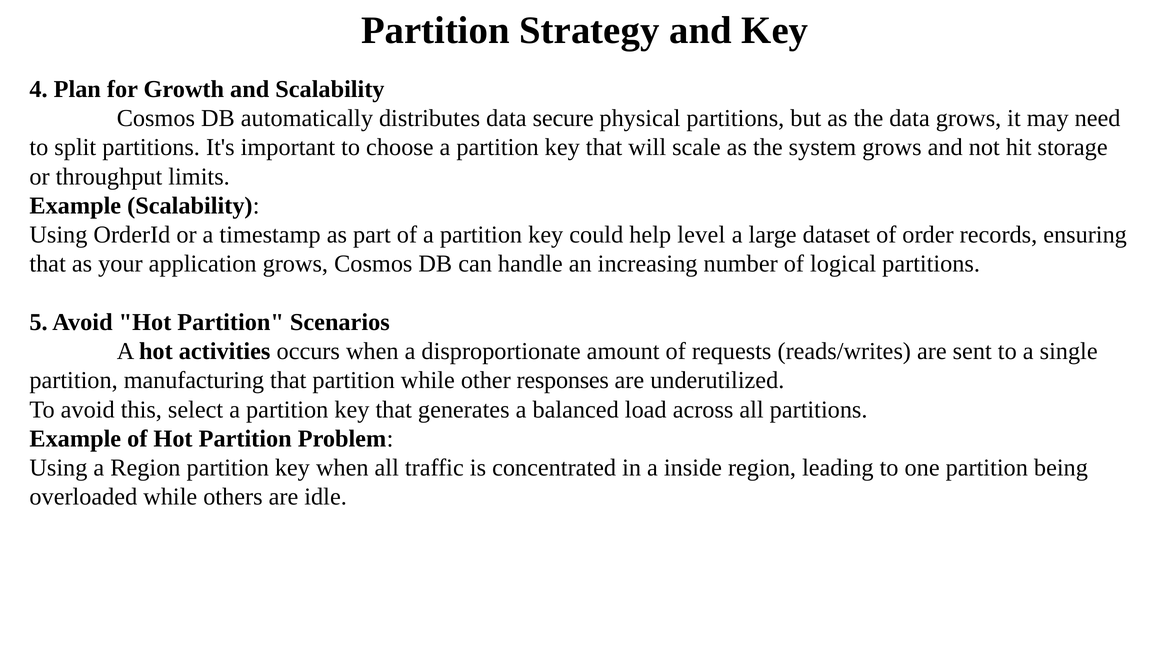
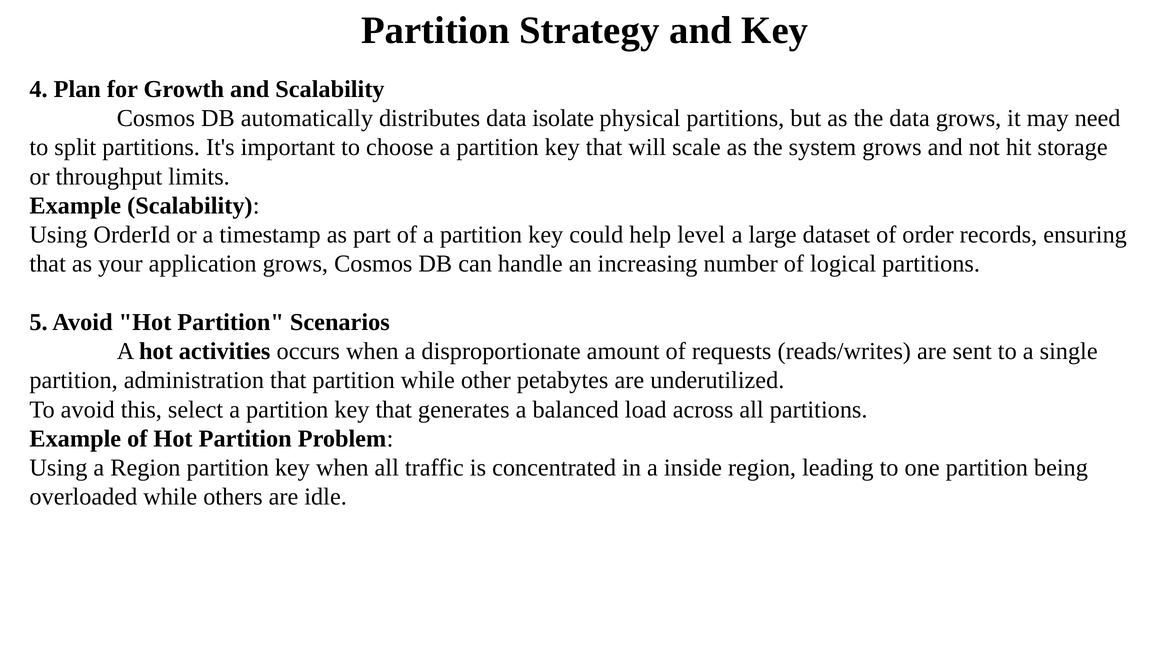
secure: secure -> isolate (563, 118)
manufacturing: manufacturing -> administration (194, 380)
responses: responses -> petabytes (563, 380)
